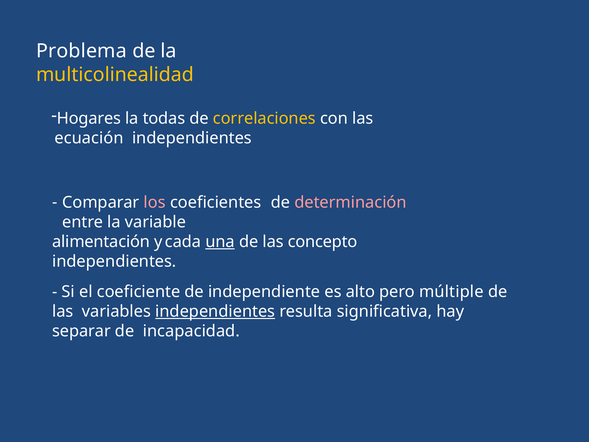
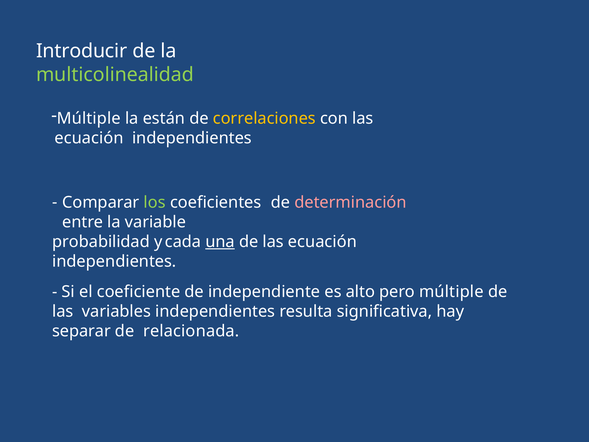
Problema: Problema -> Introducir (82, 51)
multicolinealidad colour: yellow -> light green (115, 75)
Hogares: Hogares -> Múltiple (89, 118)
todas: todas -> están (164, 118)
los colour: pink -> light green (155, 202)
alimentación: alimentación -> probabilidad (101, 242)
de las concepto: concepto -> ecuación (322, 242)
independientes underline: present -> none (215, 311)
incapacidad: incapacidad -> relacionada (191, 331)
